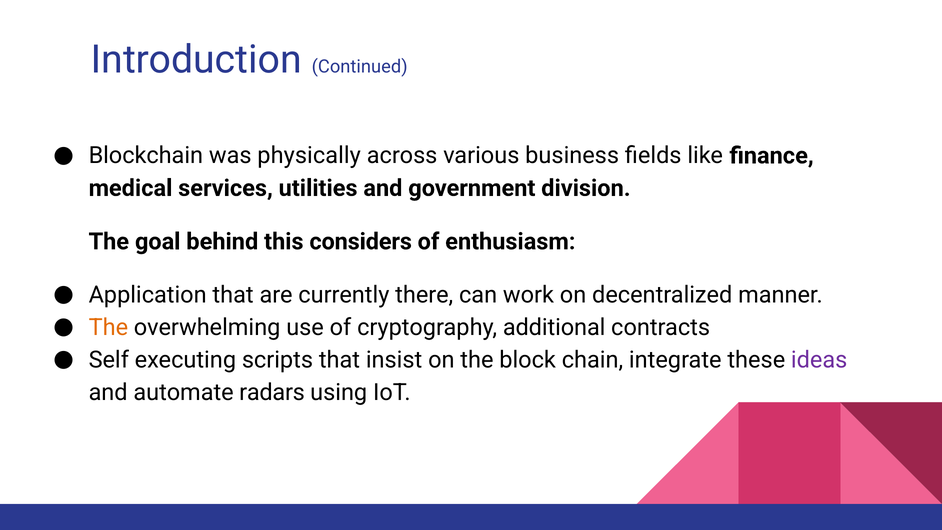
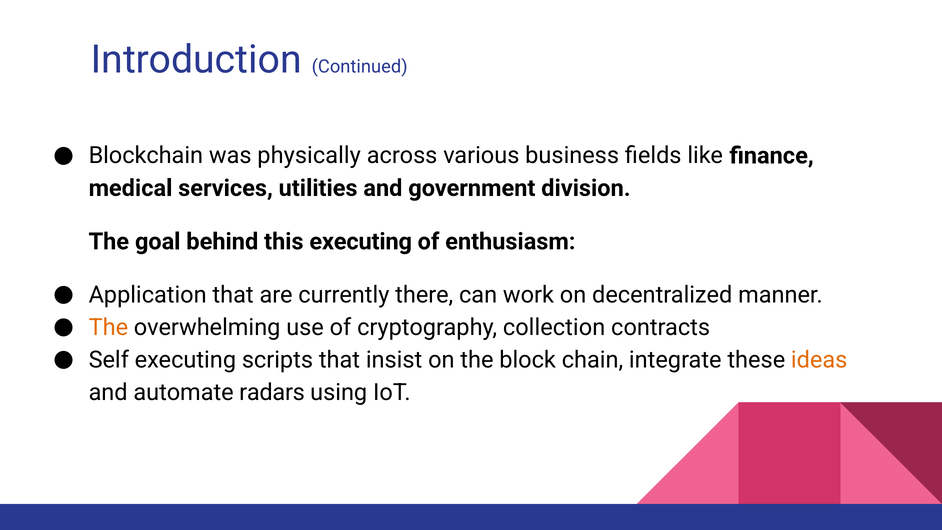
this considers: considers -> executing (361, 241)
additional: additional -> collection (554, 327)
ideas colour: purple -> orange (819, 360)
